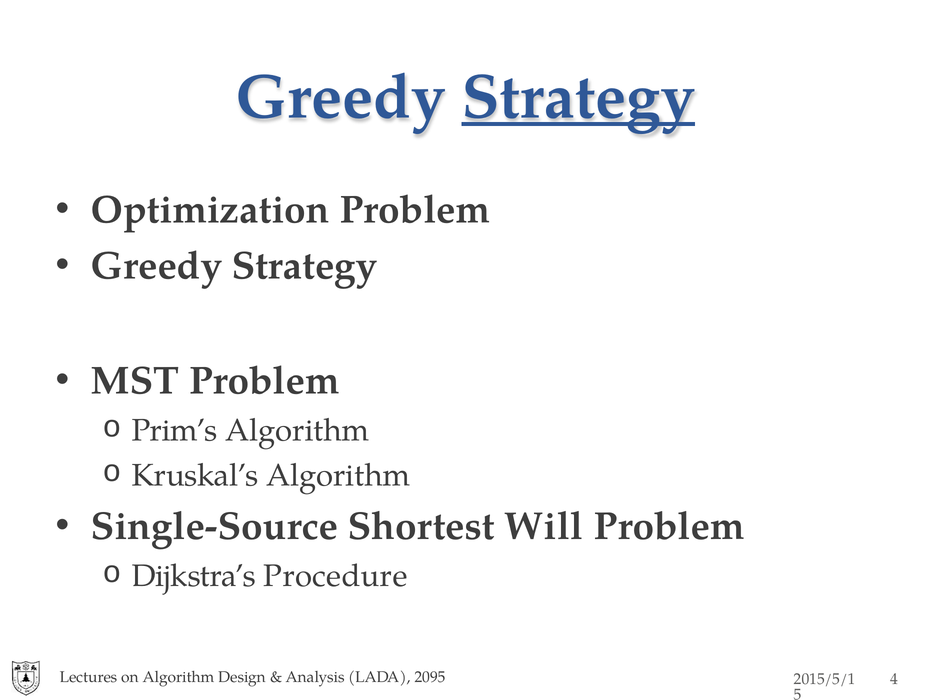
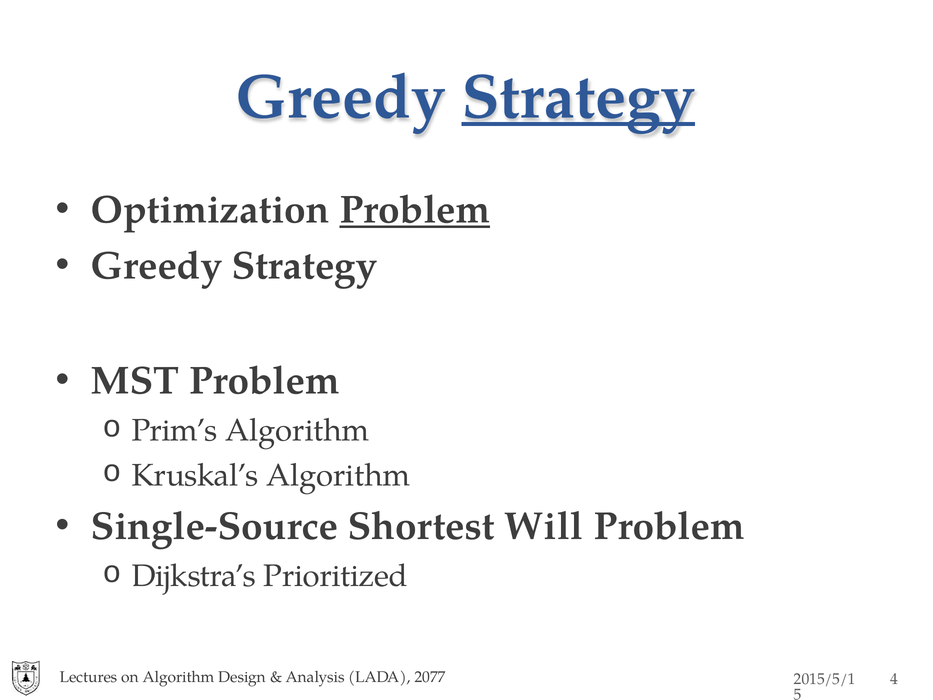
Problem underline: none -> present (415, 210)
Procedure: Procedure -> Prioritized (336, 576)
2095: 2095 -> 2077 (430, 677)
